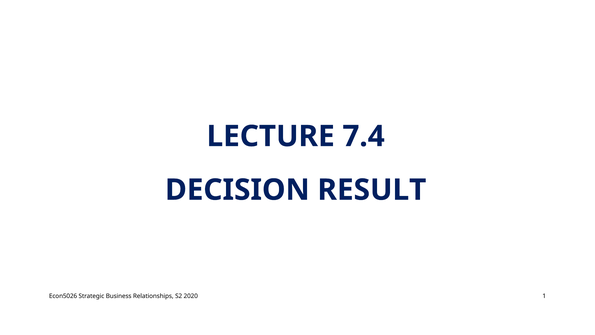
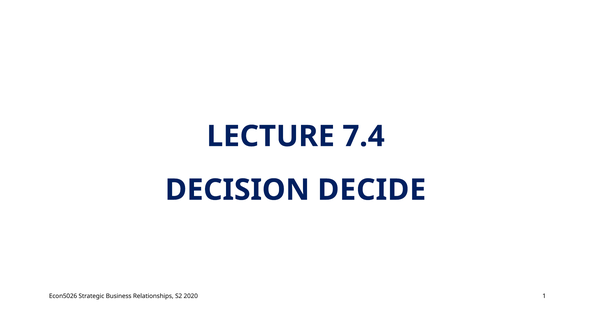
RESULT: RESULT -> DECIDE (372, 190)
